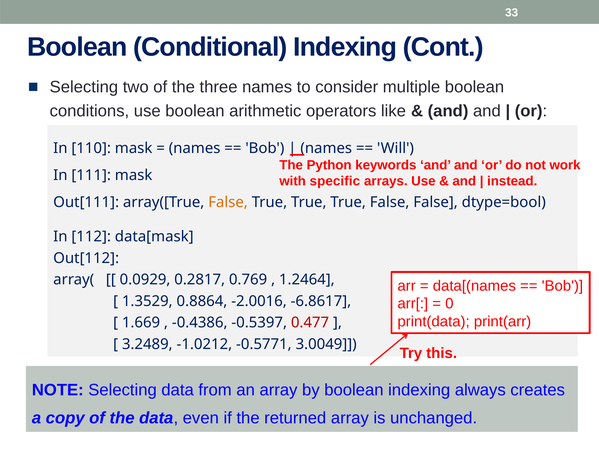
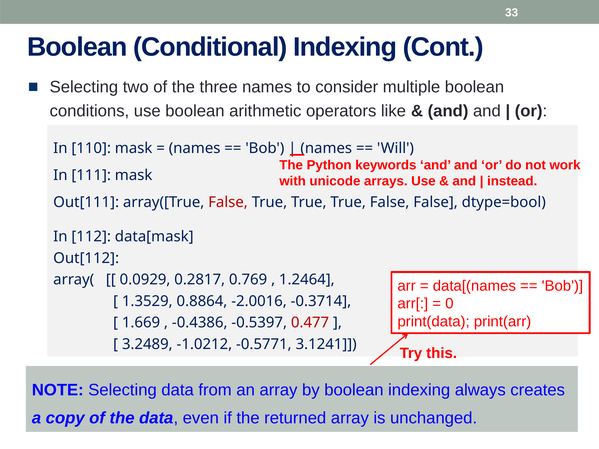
specific: specific -> unicode (335, 181)
False colour: orange -> red (228, 202)
-6.8617: -6.8617 -> -0.3714 (321, 301)
3.0049: 3.0049 -> 3.1241 (326, 344)
